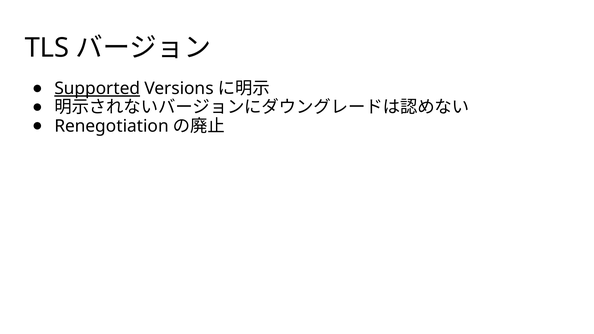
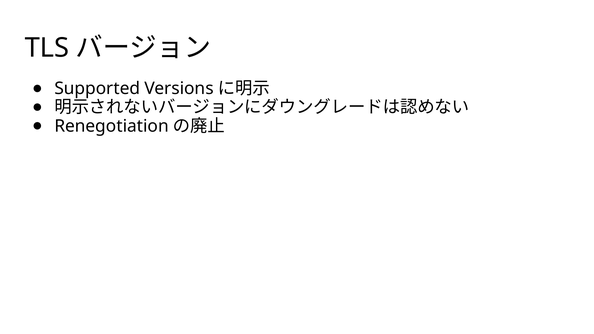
Supported underline: present -> none (97, 89)
